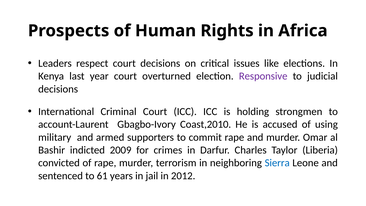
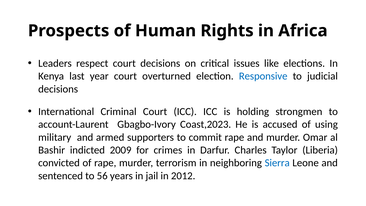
Responsive colour: purple -> blue (263, 76)
Coast,2010: Coast,2010 -> Coast,2023 (206, 124)
61: 61 -> 56 (102, 176)
